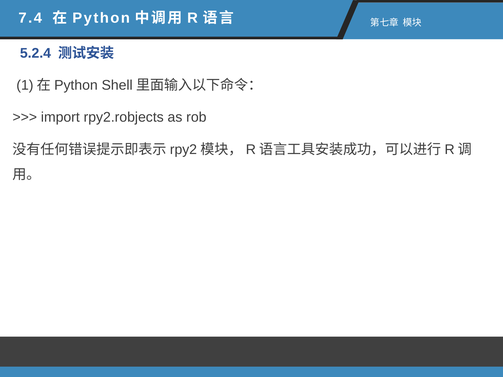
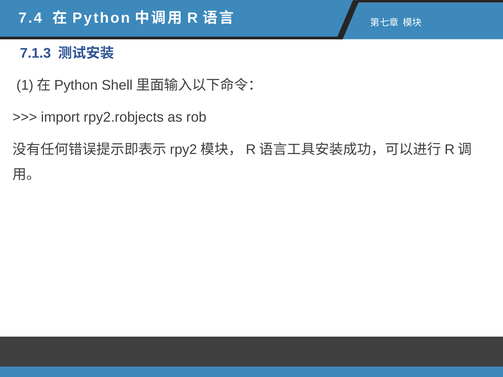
5.2.4: 5.2.4 -> 7.1.3 (35, 53)
